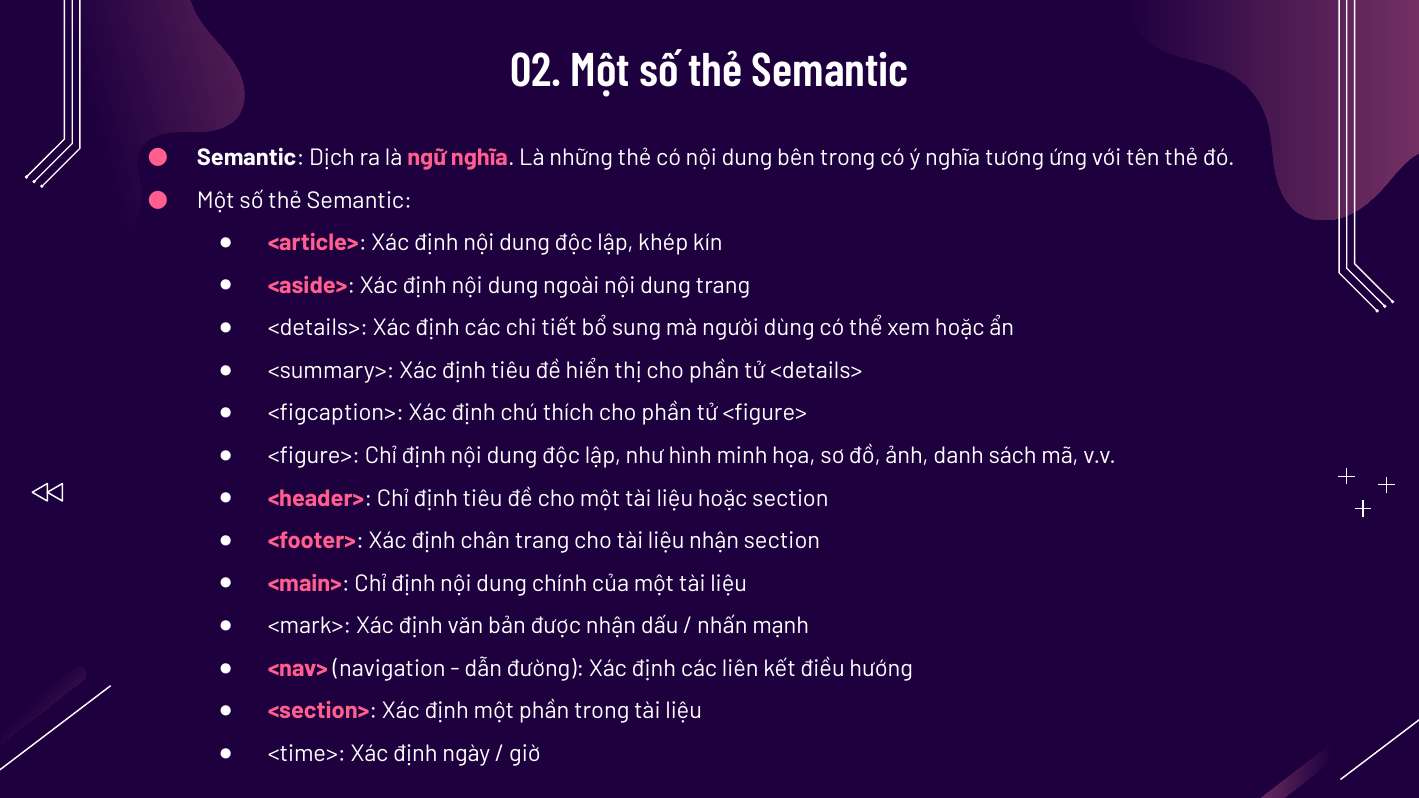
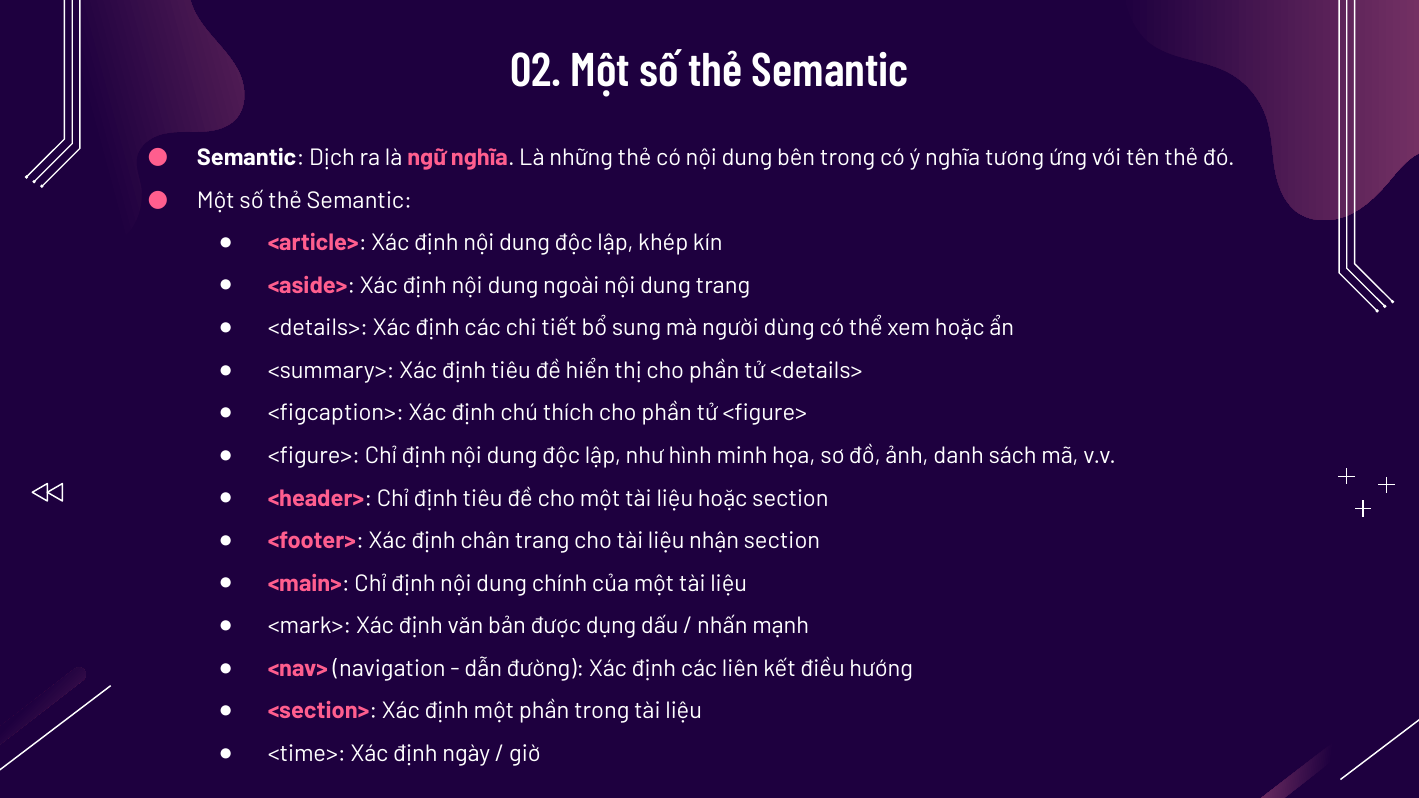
được nhận: nhận -> dụng (611, 626)
